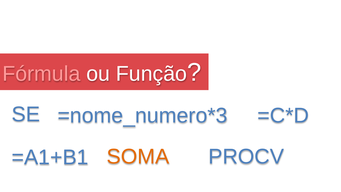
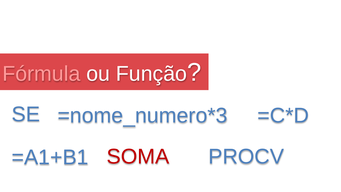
SOMA colour: orange -> red (138, 157)
